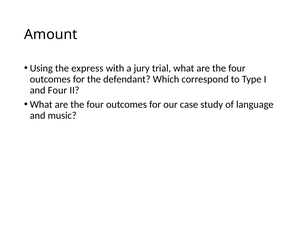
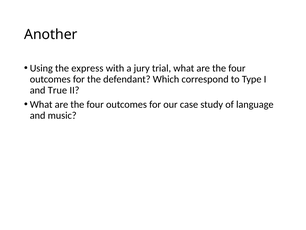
Amount: Amount -> Another (51, 34)
and Four: Four -> True (57, 90)
